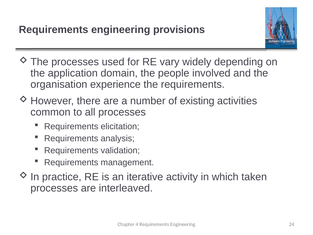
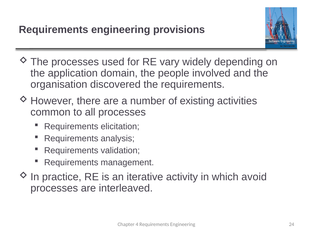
experience: experience -> discovered (115, 84)
taken: taken -> avoid (254, 177)
